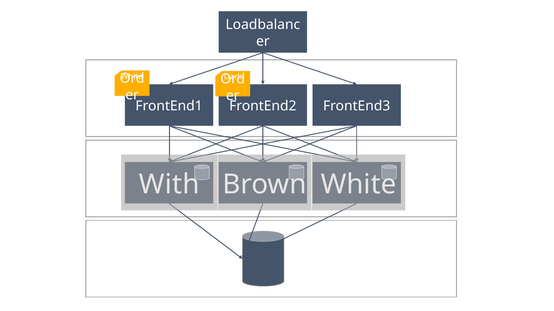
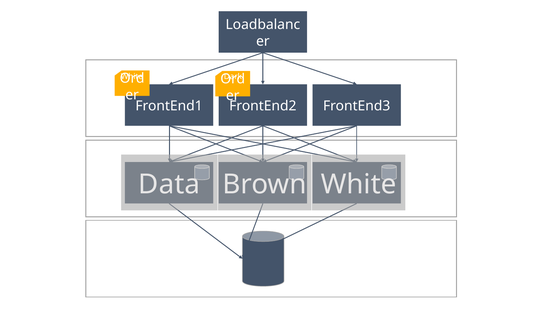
With: With -> Data (169, 185)
